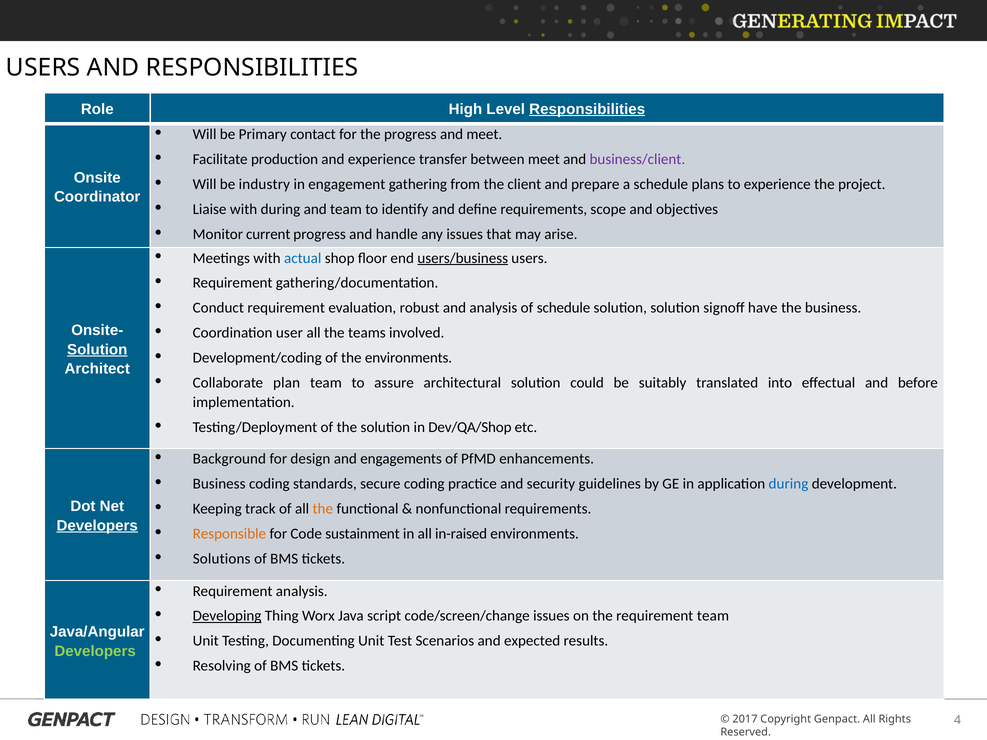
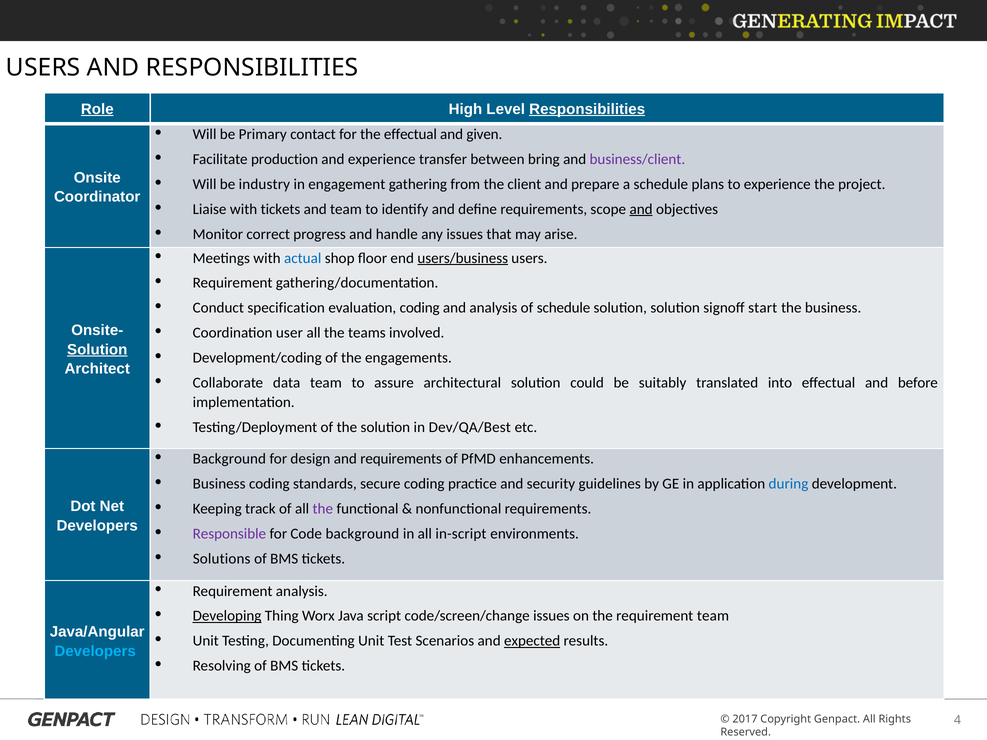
Role underline: none -> present (97, 109)
the progress: progress -> effectual (410, 134)
and meet: meet -> given (484, 134)
between meet: meet -> bring (544, 159)
with during: during -> tickets (280, 209)
and underline: none -> present (641, 209)
current: current -> correct (268, 234)
Conduct requirement: requirement -> specification (286, 308)
evaluation robust: robust -> coding (420, 308)
have: have -> start (763, 308)
the environments: environments -> engagements (408, 358)
plan: plan -> data (287, 383)
Dev/QA/Shop: Dev/QA/Shop -> Dev/QA/Best (470, 428)
and engagements: engagements -> requirements (401, 459)
the colour: orange -> purple (323, 509)
Developers underline: present -> none (97, 526)
Responsible colour: orange -> purple (229, 534)
Code sustainment: sustainment -> background (362, 534)
in-raised: in-raised -> in-script (461, 534)
expected underline: none -> present (532, 641)
Developers colour: light green -> light blue (95, 651)
